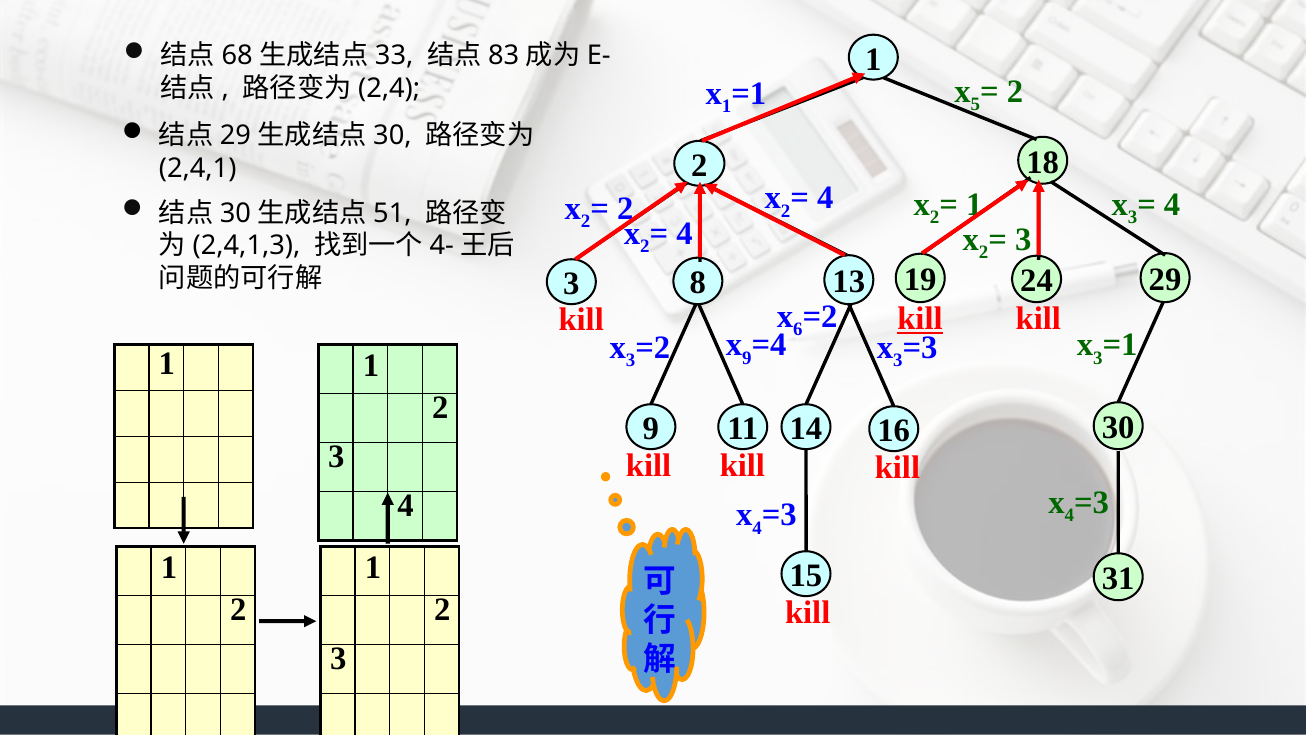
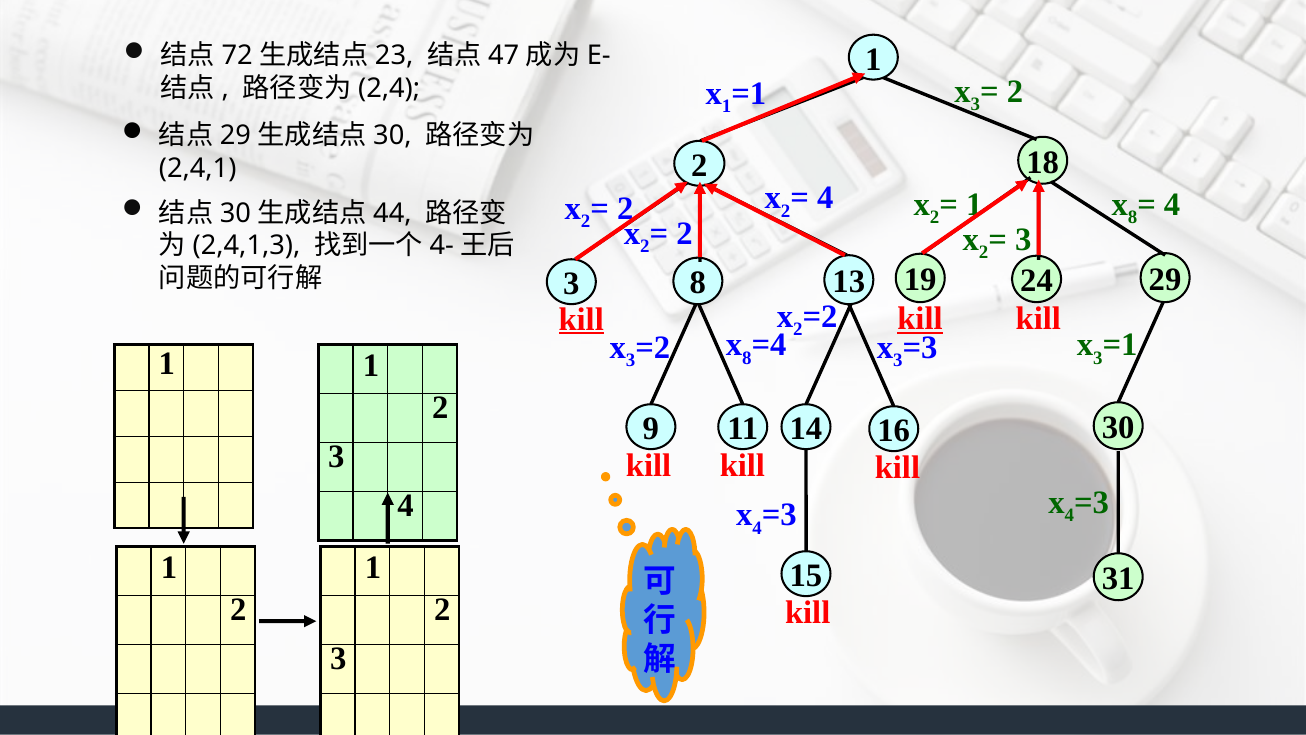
68: 68 -> 72 (237, 56)
33: 33 -> 23 (394, 56)
83: 83 -> 47 (504, 56)
5: 5 -> 3 (975, 105)
3: 3 -> 8 (1133, 217)
51: 51 -> 44 (392, 213)
4: 4 -> 2 (684, 233)
6: 6 -> 2 (798, 329)
kill underline: none -> present (581, 319)
9: 9 -> 8 (747, 358)
